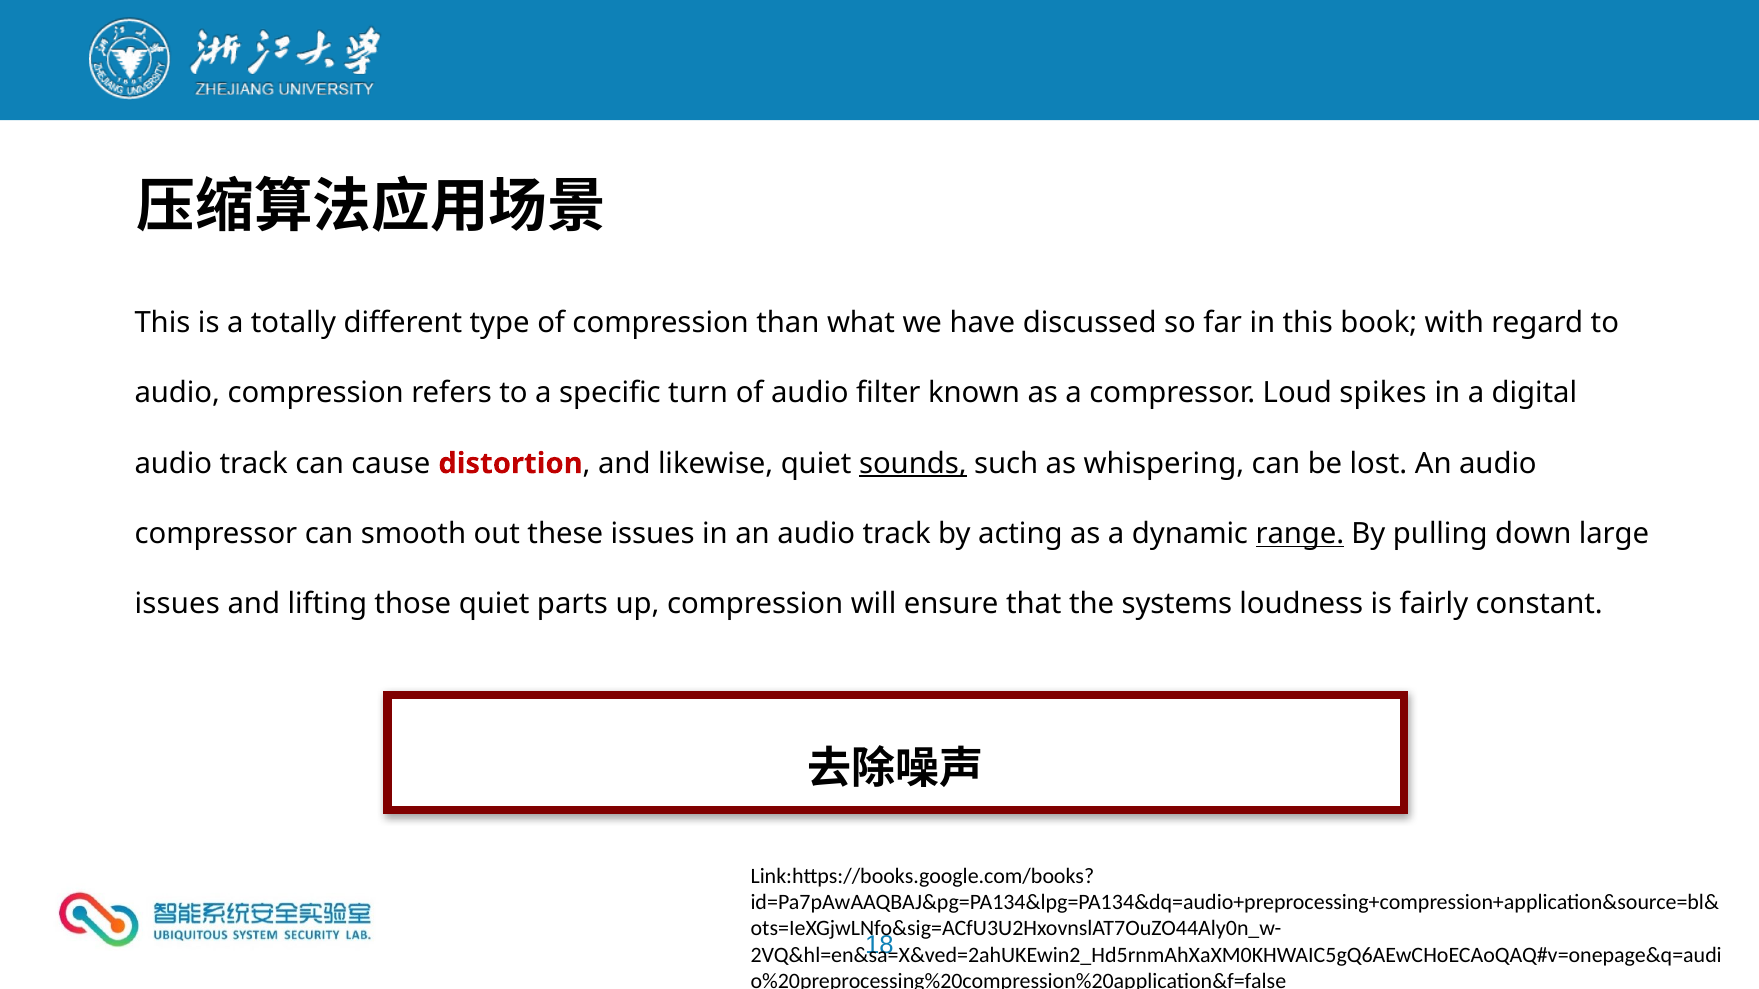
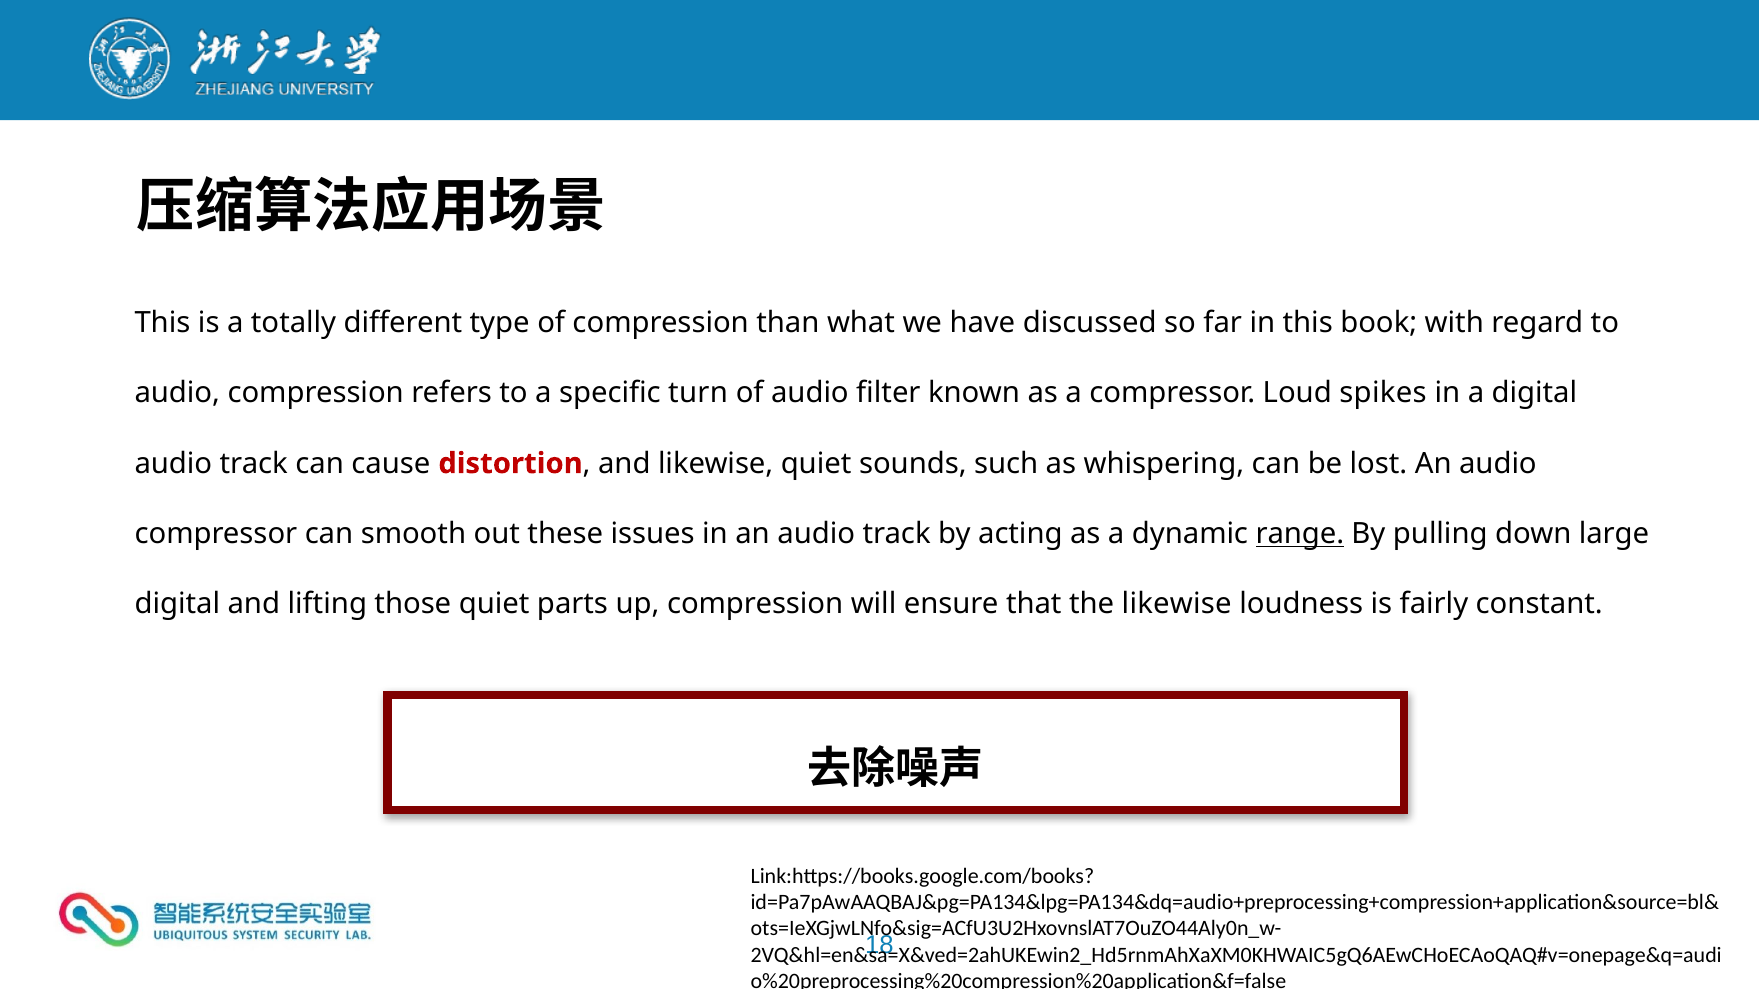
sounds underline: present -> none (913, 464)
issues: issues -> digital (177, 604)
the systems: systems -> likewise (1177, 604)
